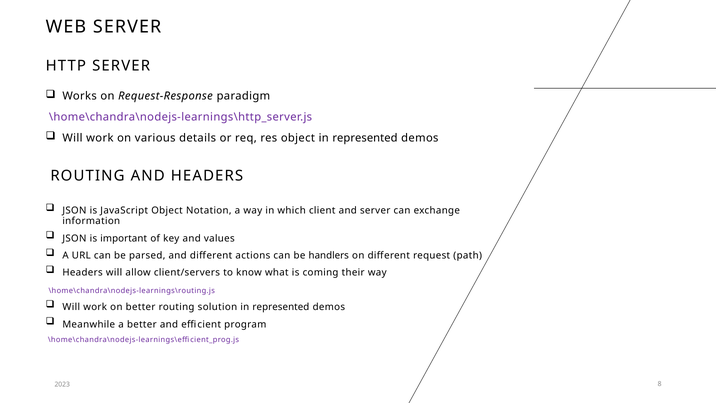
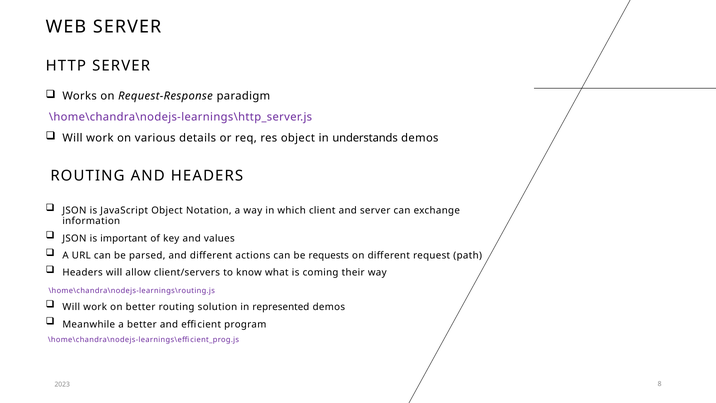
object in represented: represented -> understands (365, 138)
handlers: handlers -> requests (329, 255)
